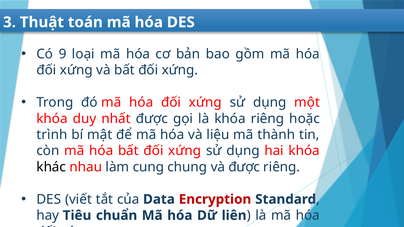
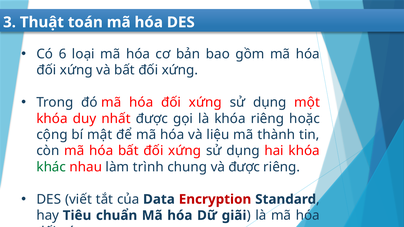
9: 9 -> 6 (63, 54)
trình: trình -> cộng (52, 135)
khác colour: black -> green (51, 167)
cung: cung -> trình (148, 167)
liên: liên -> giãi (234, 216)
